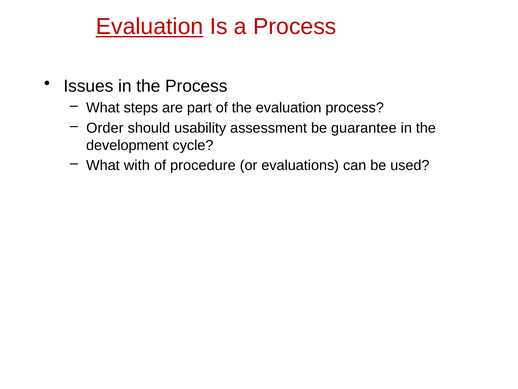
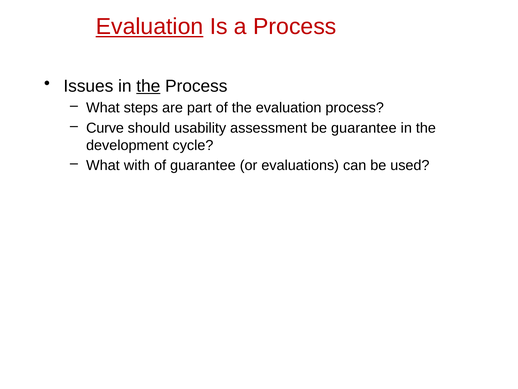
the underline: none -> present (148, 86)
Order: Order -> Curve (105, 128)
of procedure: procedure -> guarantee (203, 165)
